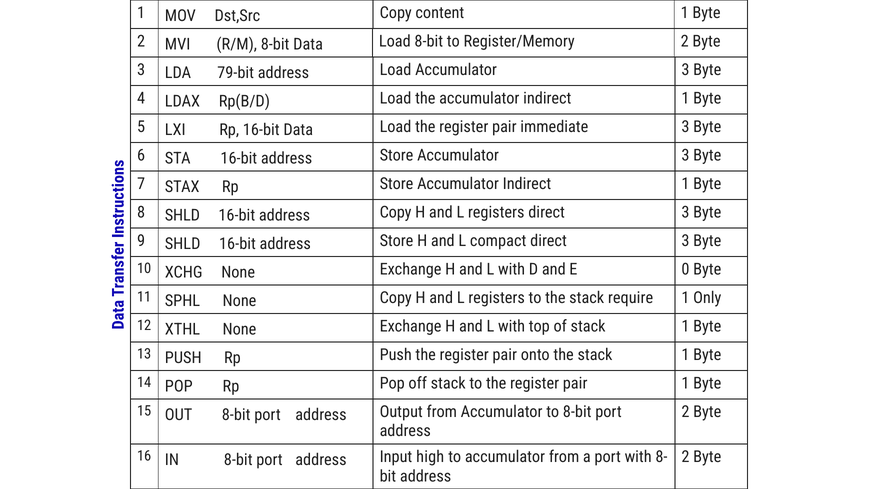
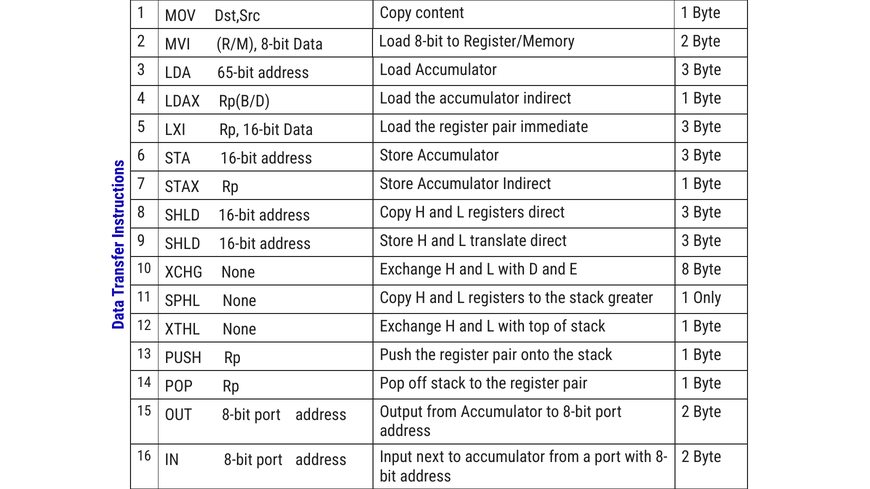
79-bit: 79-bit -> 65-bit (236, 73)
compact: compact -> translate (498, 241)
E 0: 0 -> 8 (685, 270)
require: require -> greater (631, 298)
high: high -> next (430, 457)
